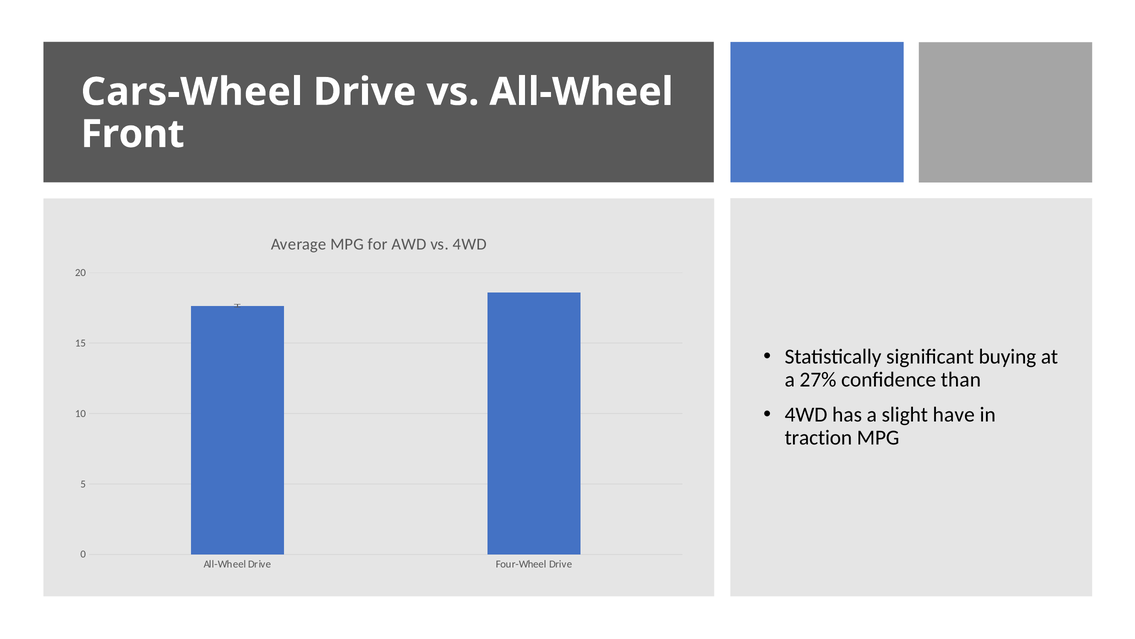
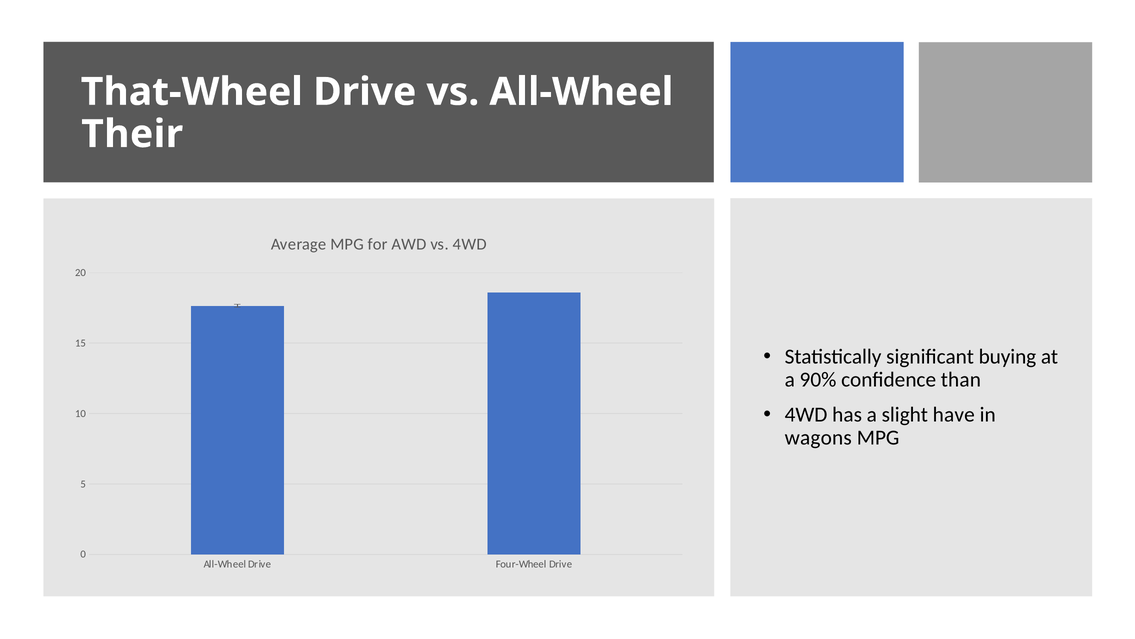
Cars-Wheel: Cars-Wheel -> That-Wheel (192, 92)
Front: Front -> Their (132, 134)
27%: 27% -> 90% (818, 379)
traction: traction -> wagons (818, 437)
